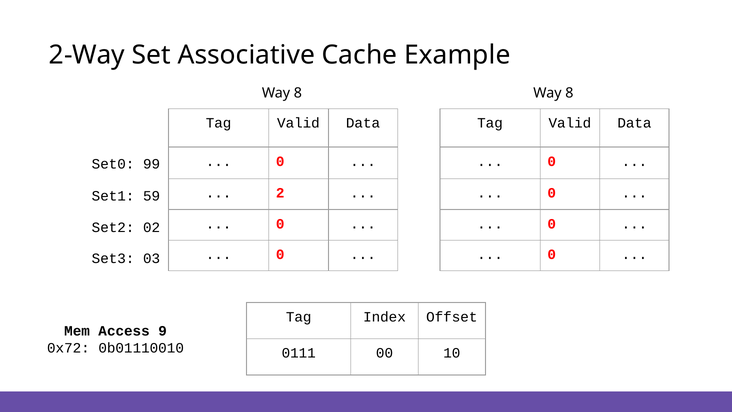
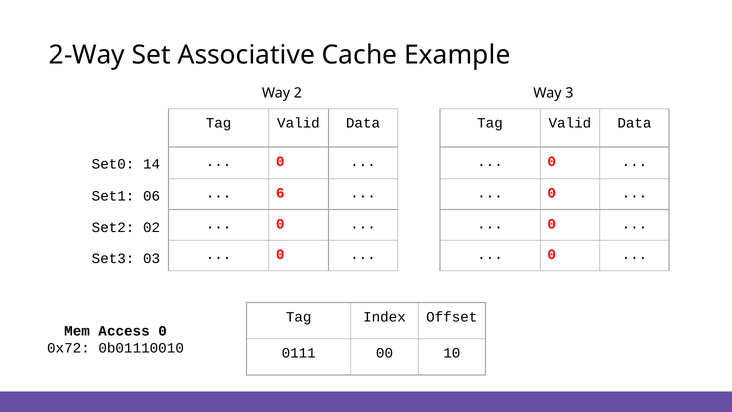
8: 8 -> 2 (298, 93)
8: 8 -> 3 (569, 93)
99: 99 -> 14 (152, 164)
2: 2 -> 6 (280, 193)
59: 59 -> 06 (152, 196)
Access 9: 9 -> 0 (163, 331)
